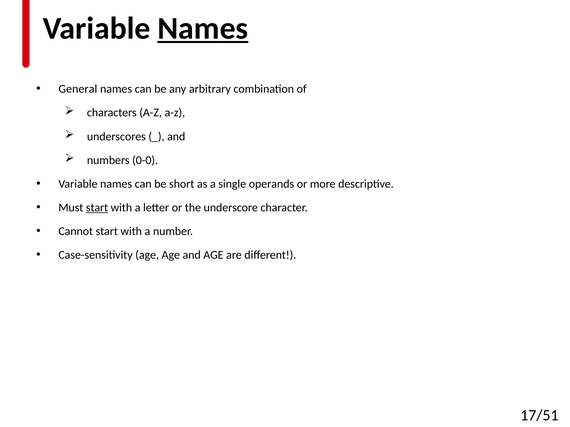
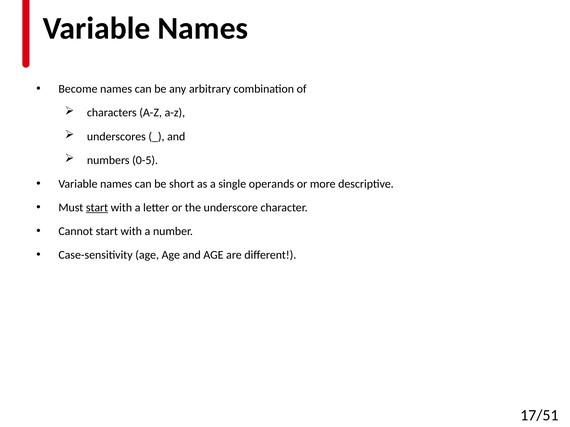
Names underline: present -> none (203, 28)
General: General -> Become (78, 89)
0-0: 0-0 -> 0-5 (145, 160)
